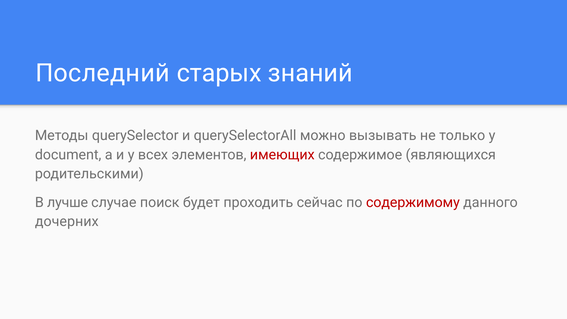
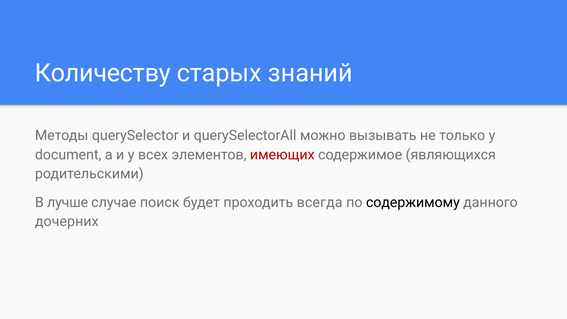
Последний: Последний -> Количеству (103, 73)
сейчас: сейчас -> всегда (320, 202)
содержимому colour: red -> black (413, 202)
